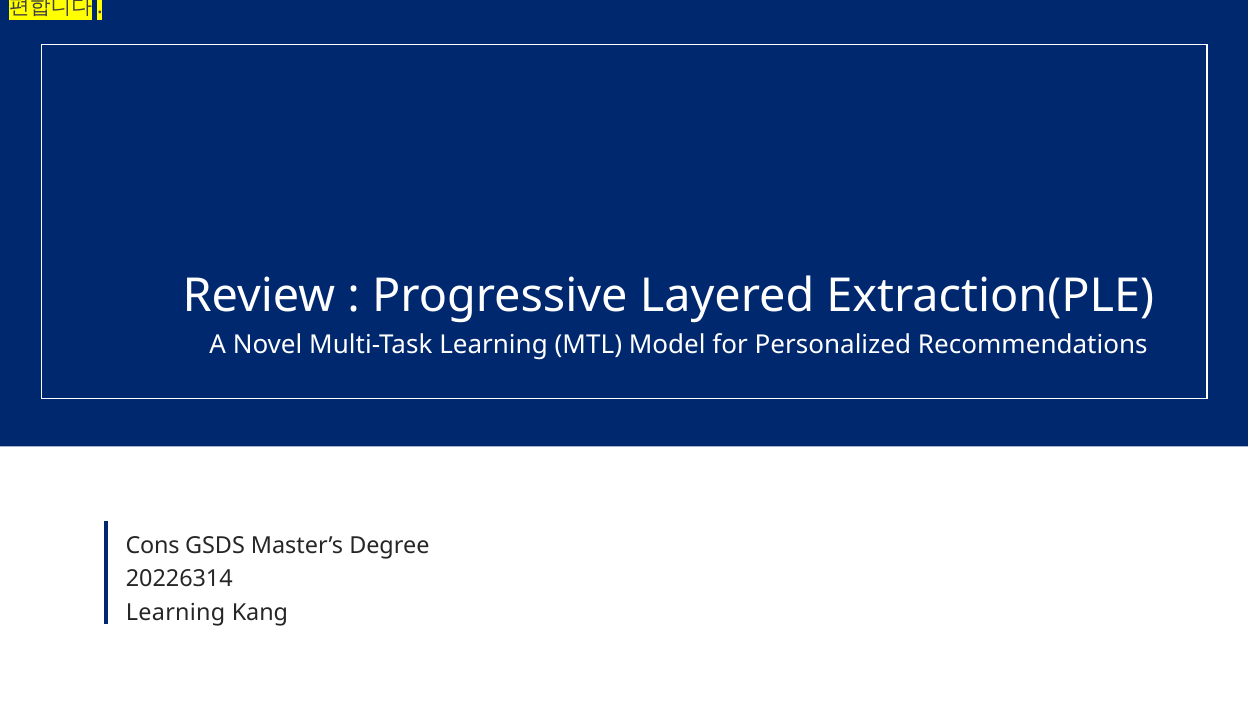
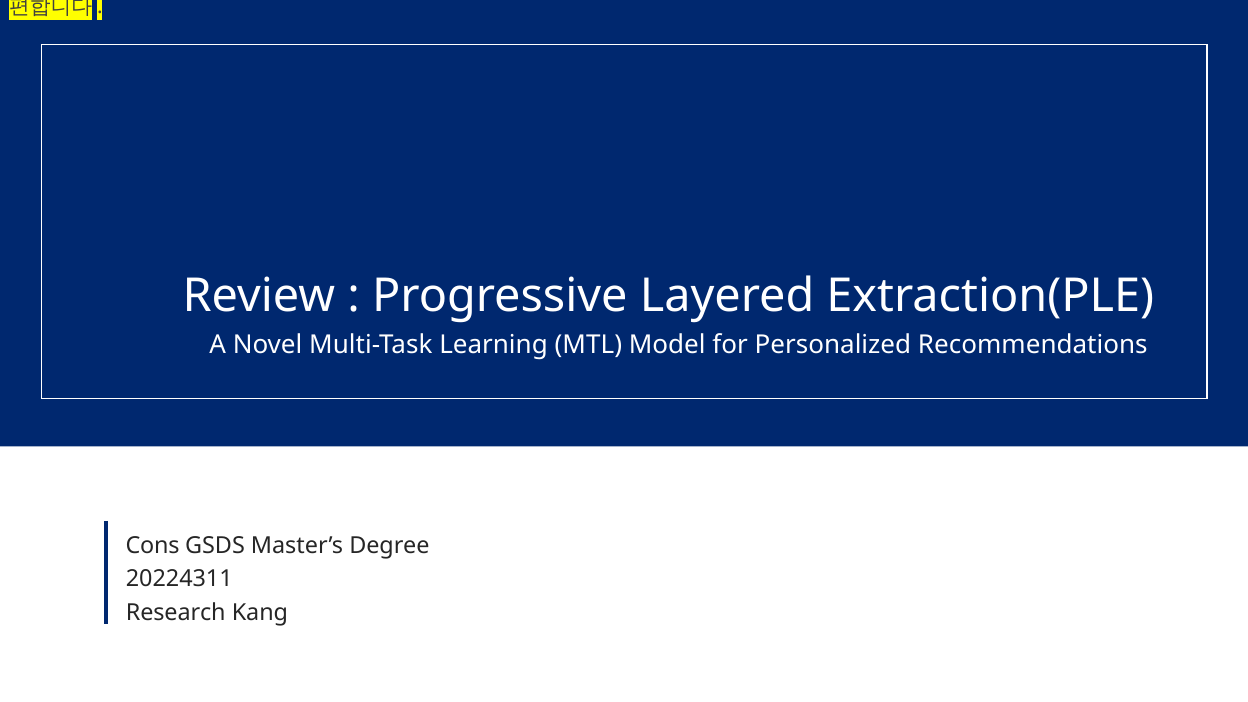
20226314: 20226314 -> 20224311 (179, 579)
Learning: Learning -> Research (176, 613)
